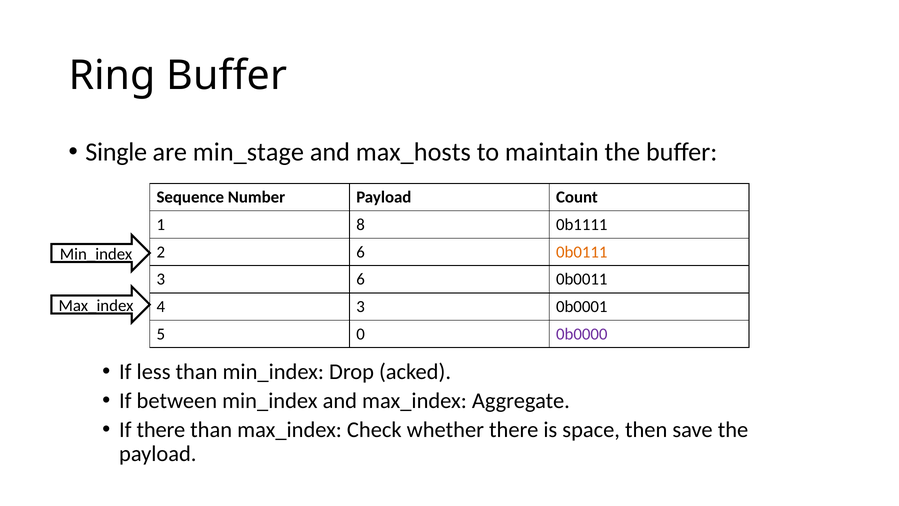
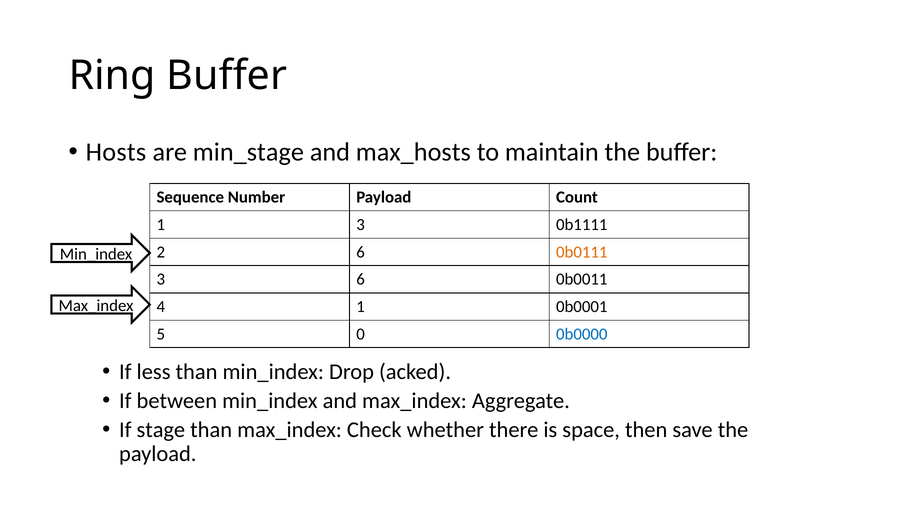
Single: Single -> Hosts (116, 152)
1 8: 8 -> 3 (361, 225)
4 3: 3 -> 1 (361, 307)
0b0000 colour: purple -> blue (582, 334)
If there: there -> stage (161, 429)
